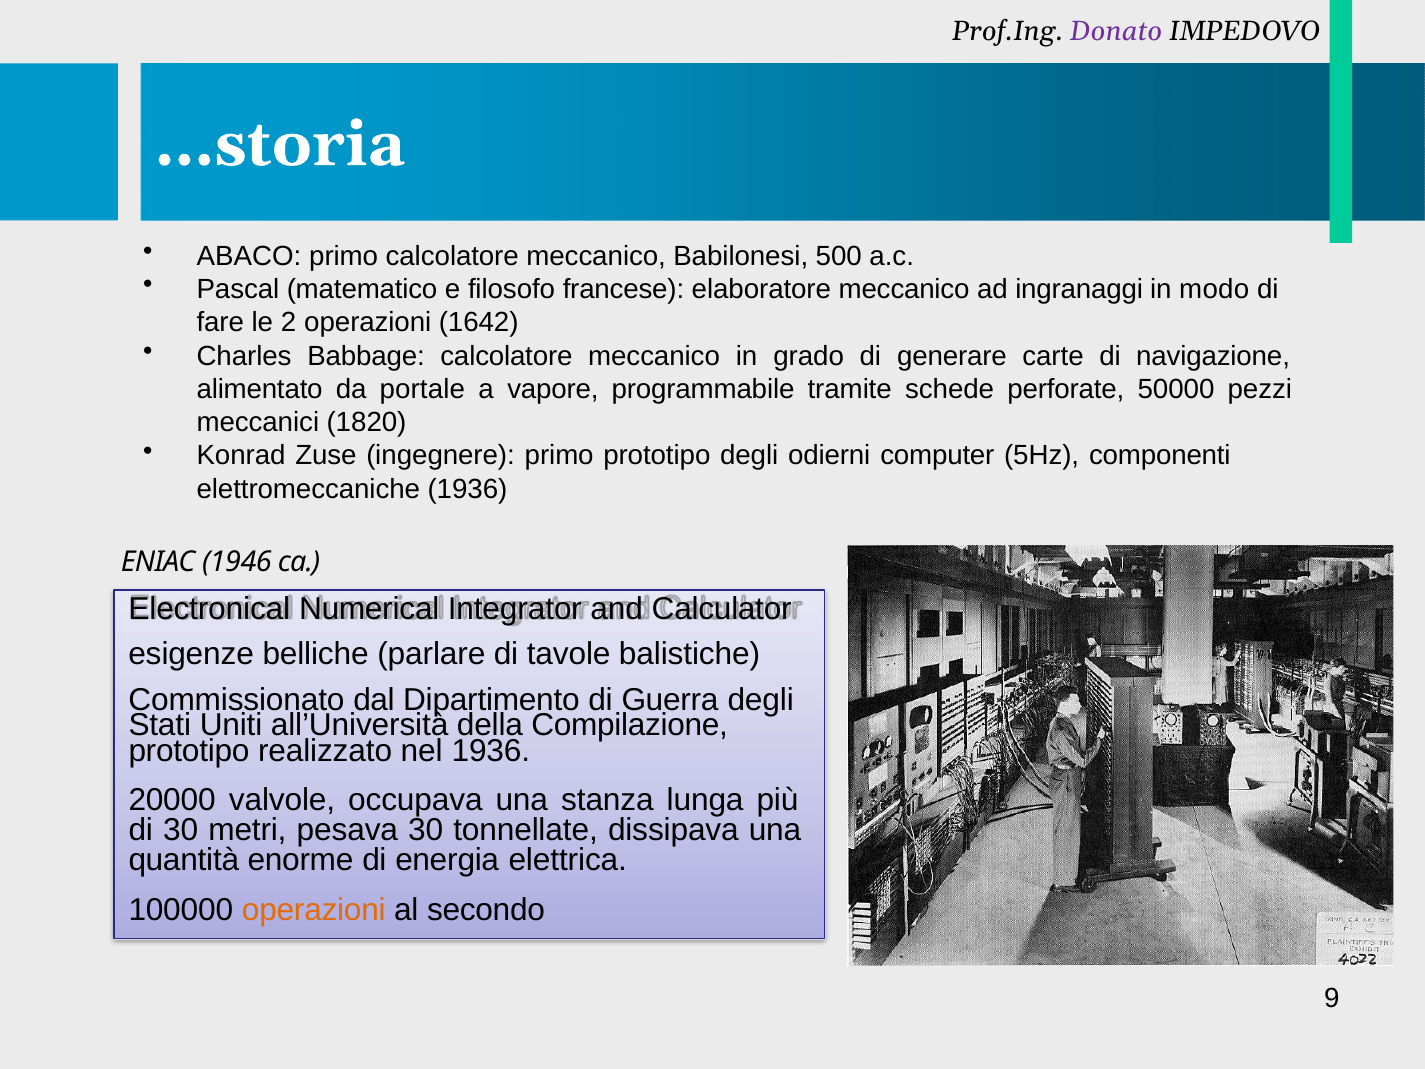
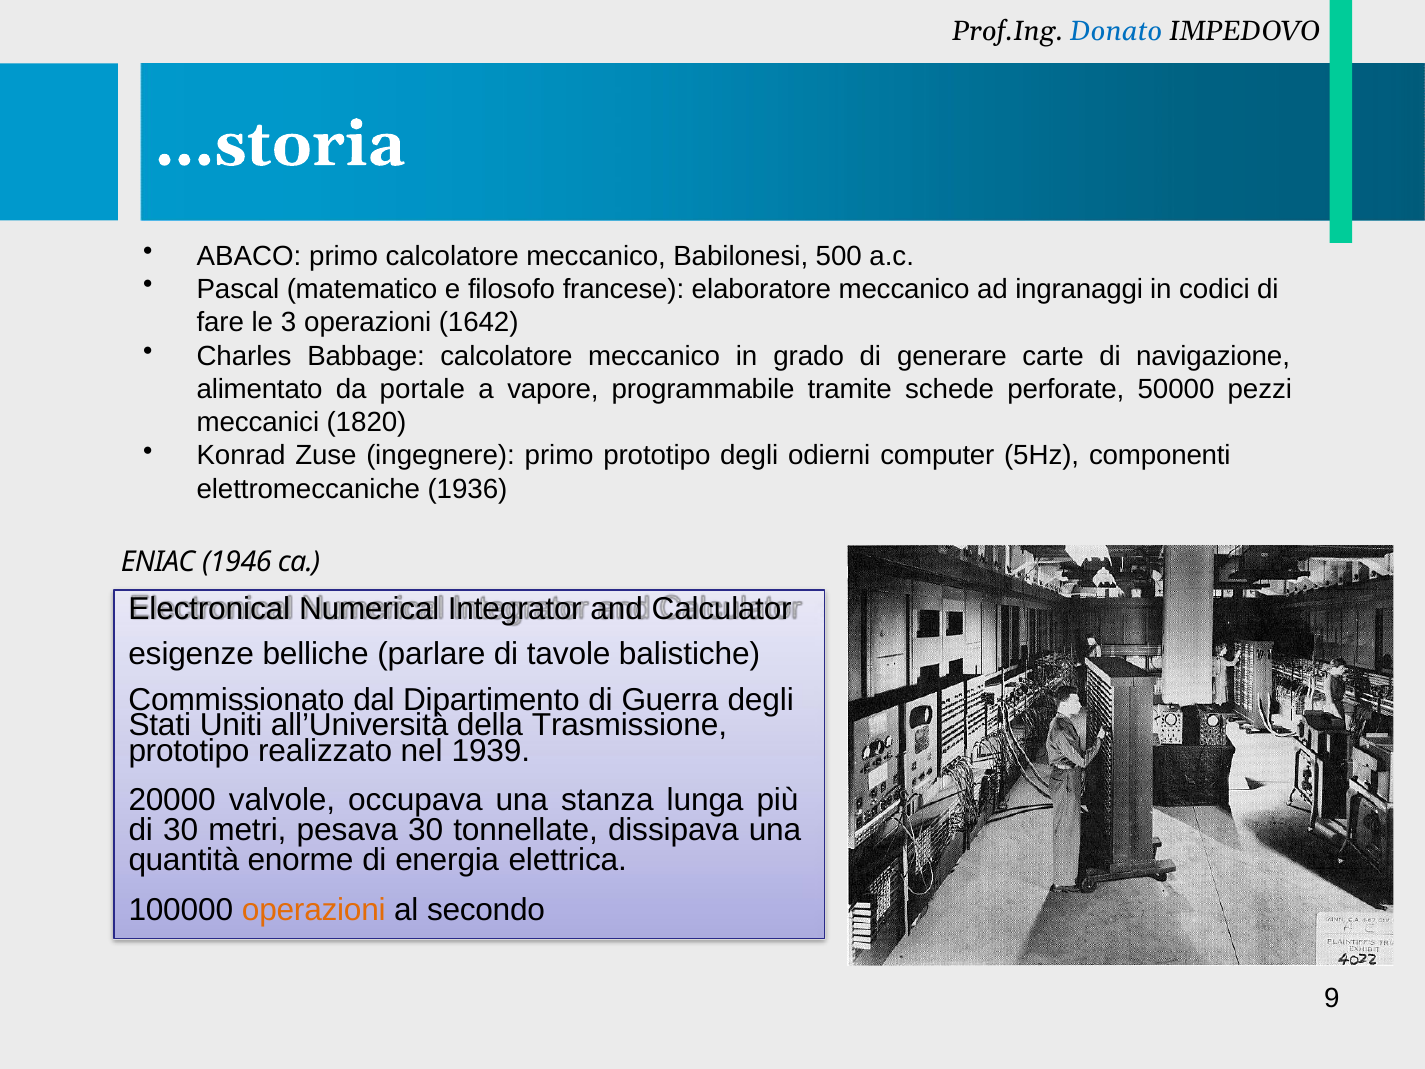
Donato colour: purple -> blue (1116, 31)
modo: modo -> codici (1214, 289)
2: 2 -> 3 (289, 323)
Compilazione: Compilazione -> Trasmissione (629, 725)
nel 1936: 1936 -> 1939 (491, 751)
